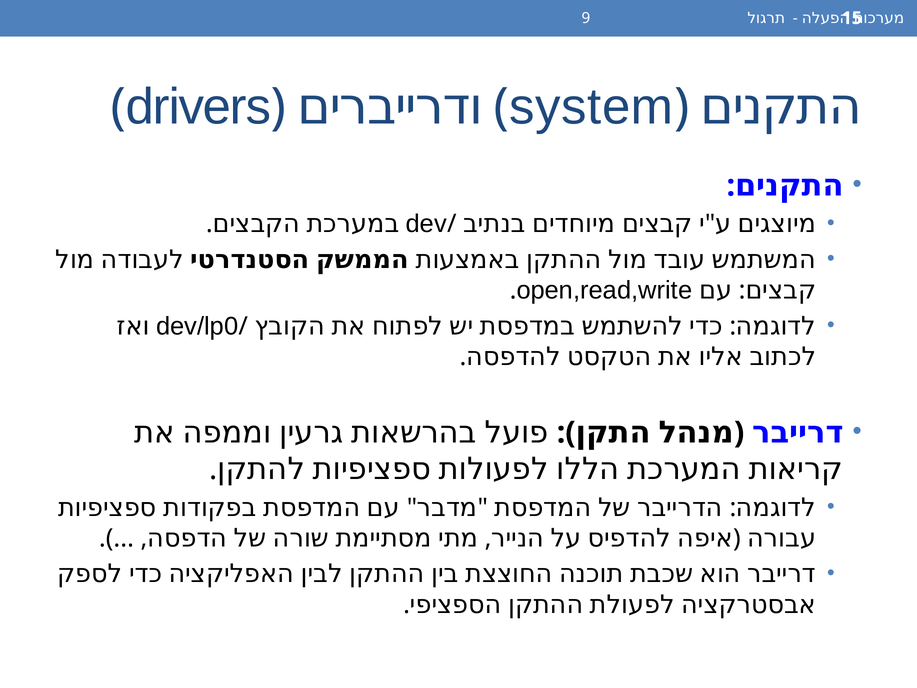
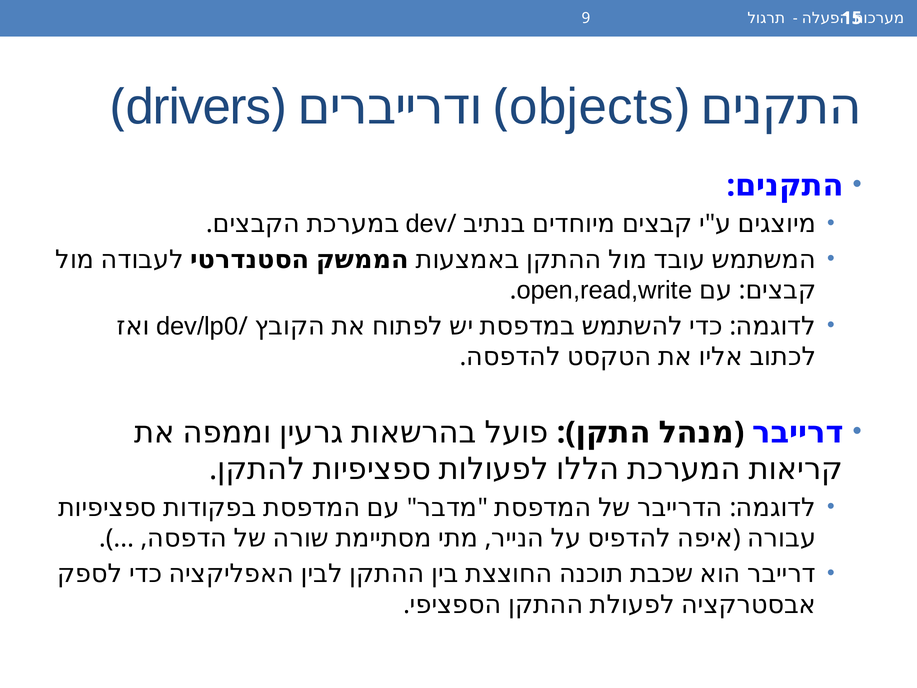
system: system -> objects (591, 107)
